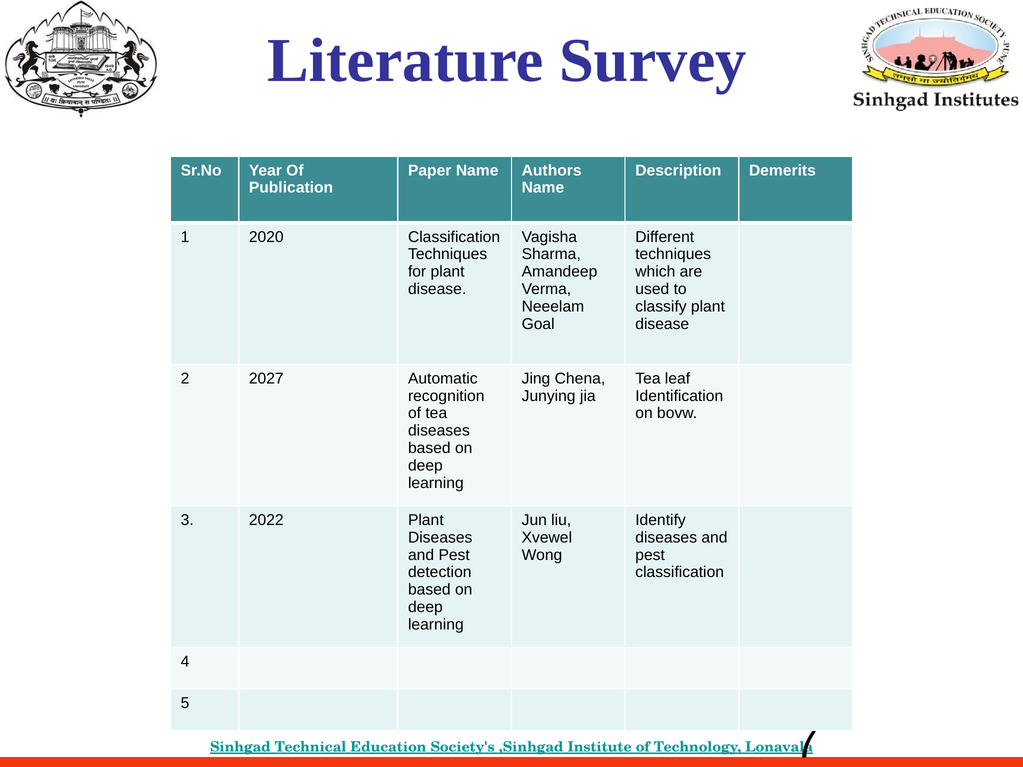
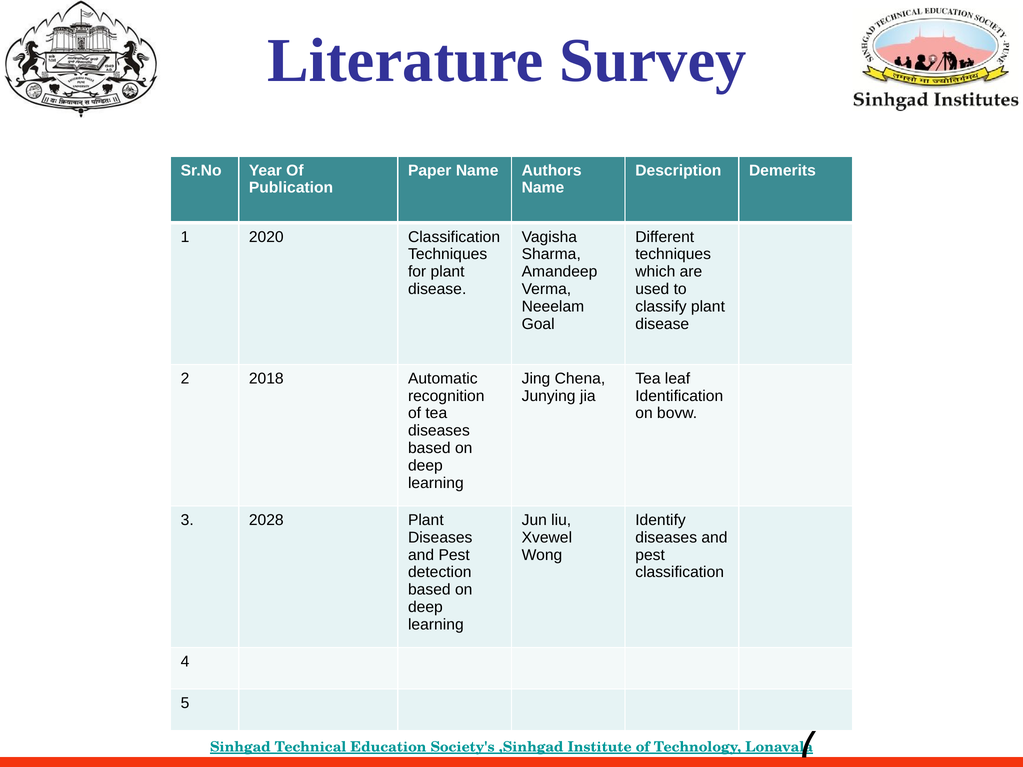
2027: 2027 -> 2018 (266, 379)
2022: 2022 -> 2028 (266, 520)
